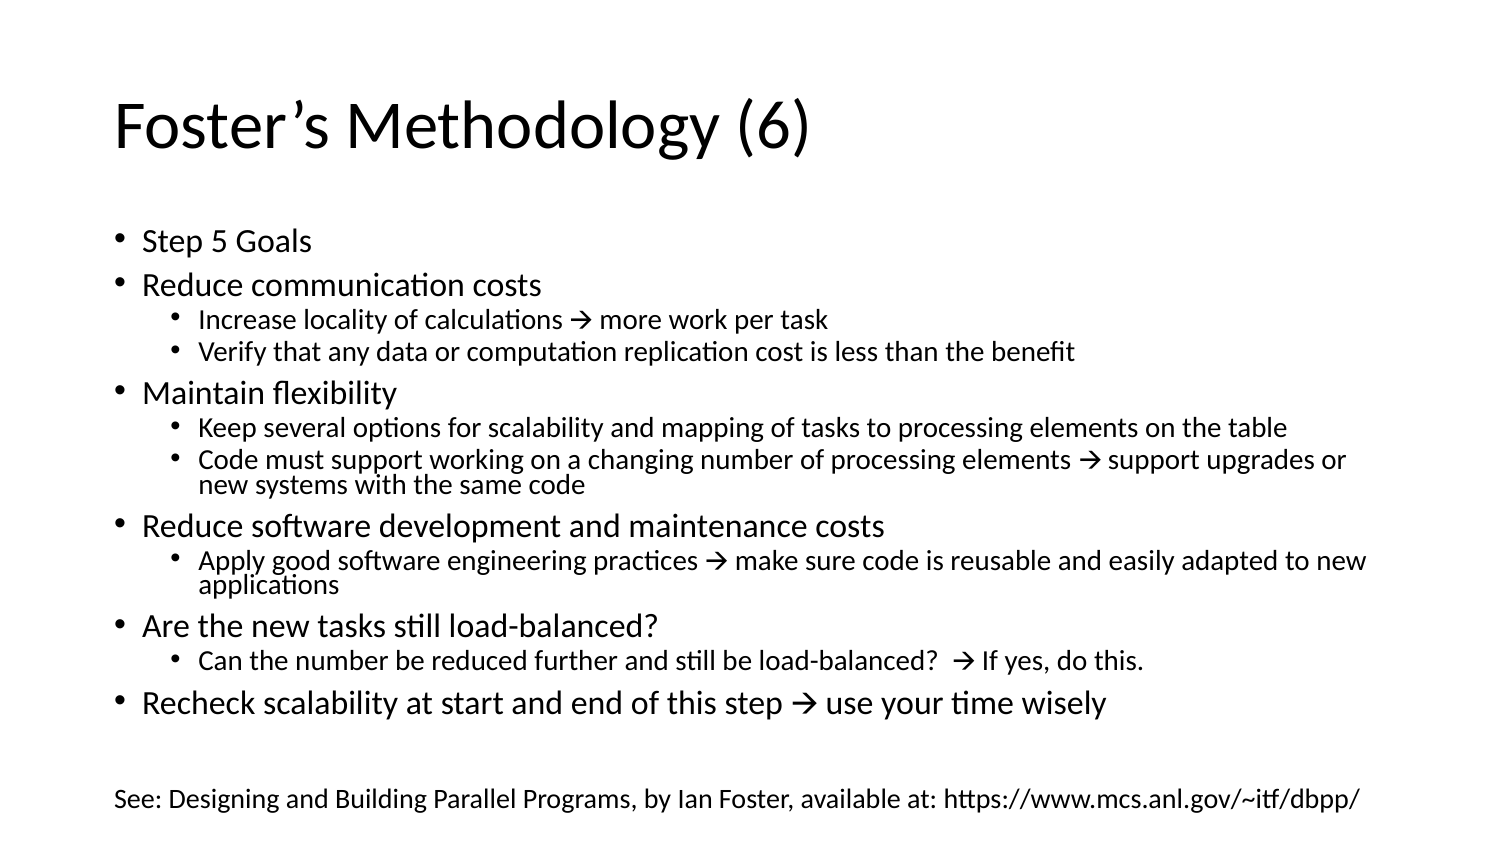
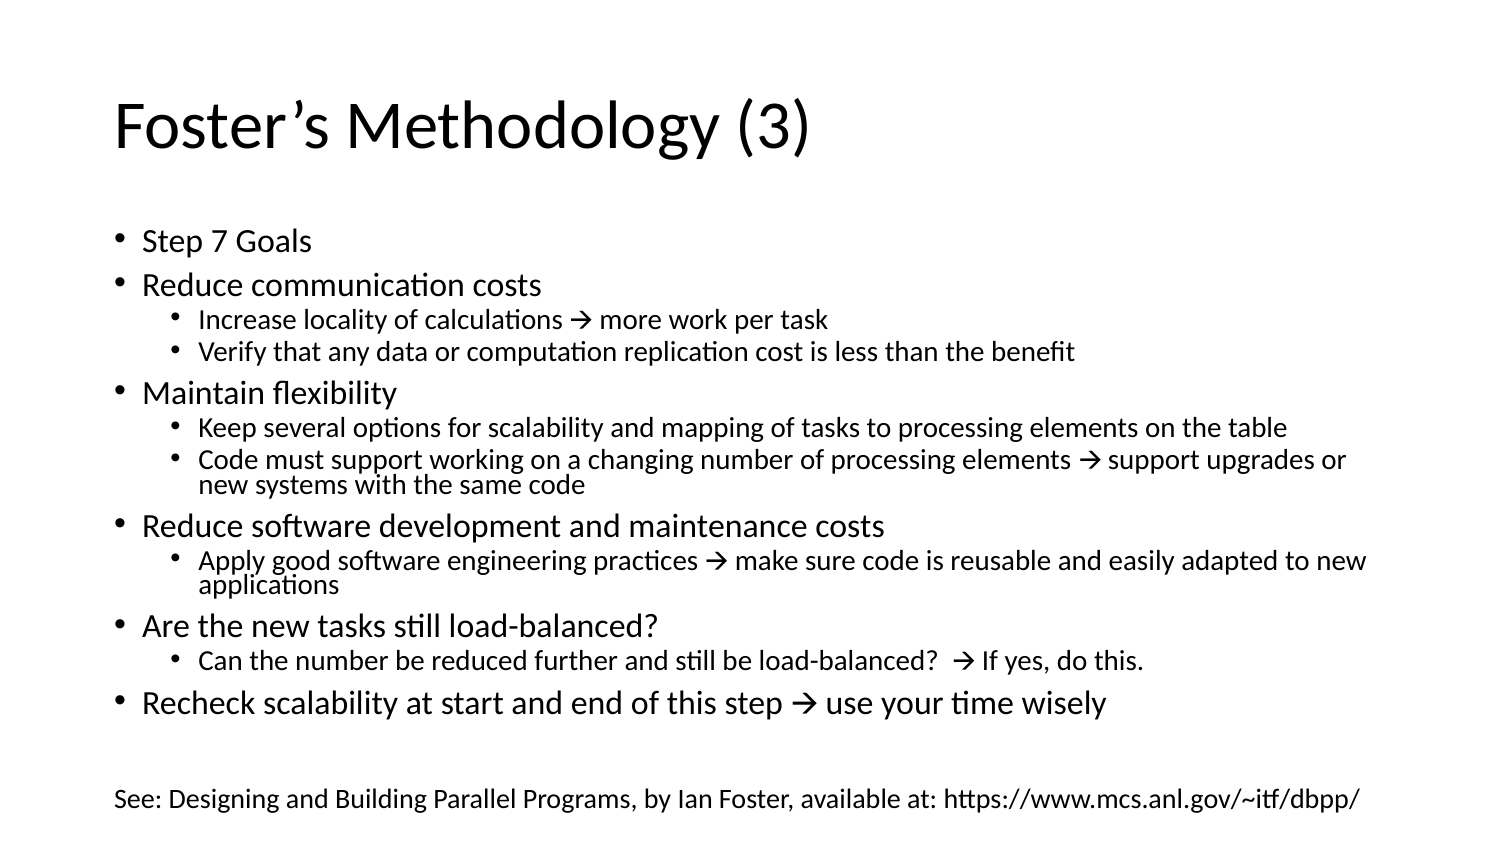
6: 6 -> 3 (774, 126)
5: 5 -> 7 (219, 241)
